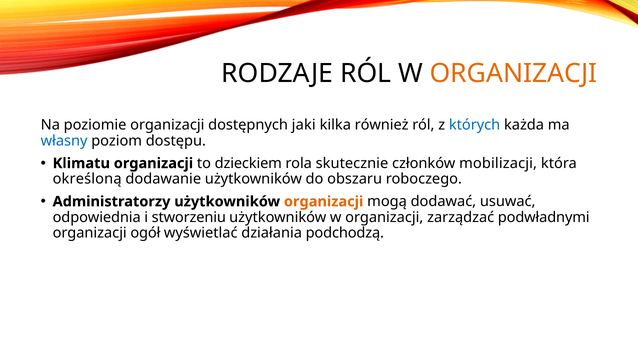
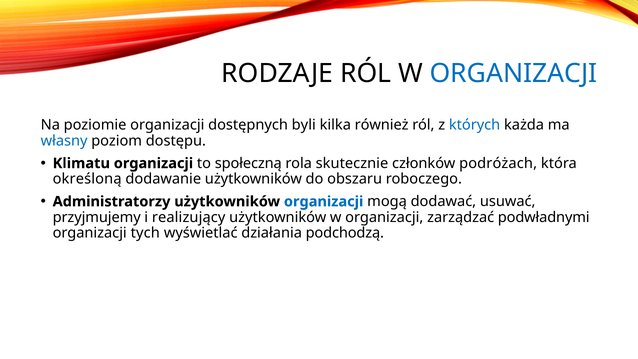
ORGANIZACJI colour: orange -> blue (513, 74)
jaki: jaki -> byli (304, 125)
dzieckiem: dzieckiem -> społeczną (248, 163)
mobilizacji: mobilizacji -> podróżach (498, 163)
organizacji colour: orange -> blue (324, 201)
odpowiednia: odpowiednia -> przyjmujemy (97, 217)
stworzeniu: stworzeniu -> realizujący (189, 217)
ogół: ogół -> tych (145, 233)
